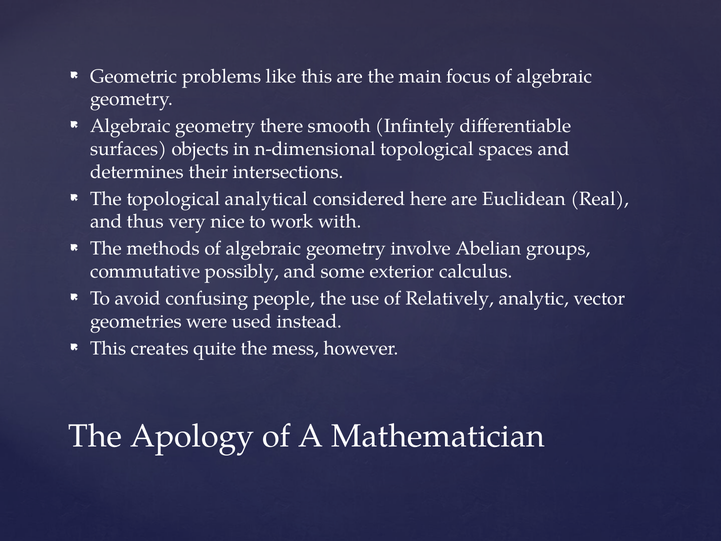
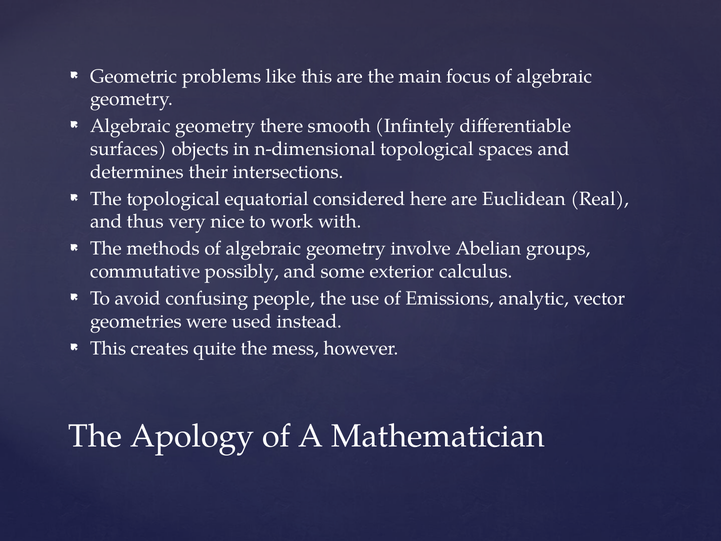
analytical: analytical -> equatorial (267, 199)
Relatively: Relatively -> Emissions (450, 298)
